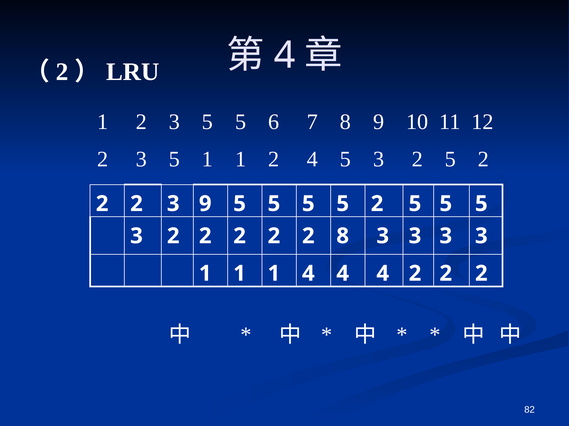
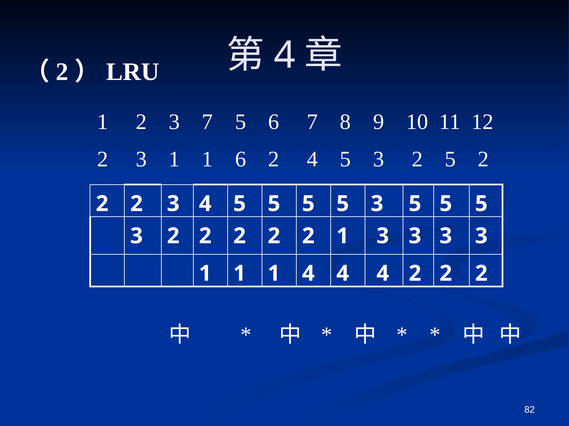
1 2 3 5: 5 -> 7 (208, 122)
5: 5 -> 1 (174, 160)
1: 1 -> 6 (241, 160)
3 9: 9 -> 4 (205, 204)
2: 2 -> 3 (377, 204)
8: 8 -> 1 (343, 236)
